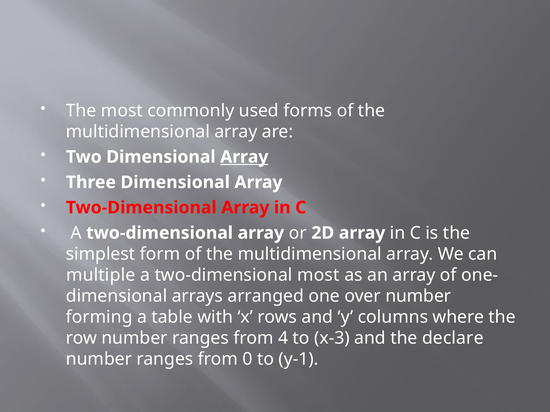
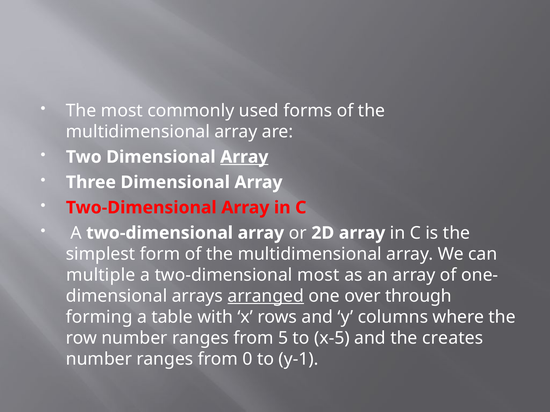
arranged underline: none -> present (266, 296)
over number: number -> through (418, 296)
4: 4 -> 5 (283, 339)
x-3: x-3 -> x-5 (332, 339)
declare: declare -> creates (453, 339)
